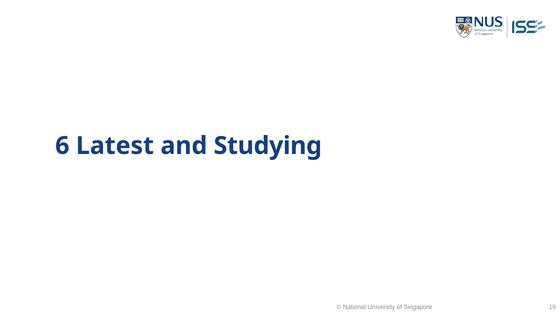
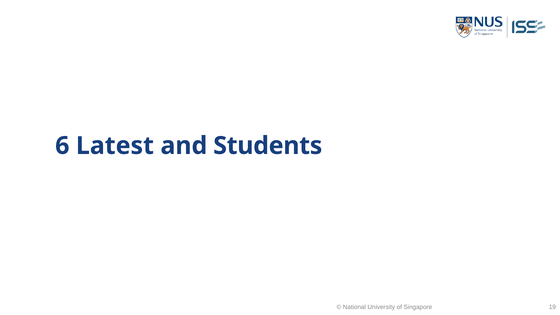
Studying: Studying -> Students (268, 146)
